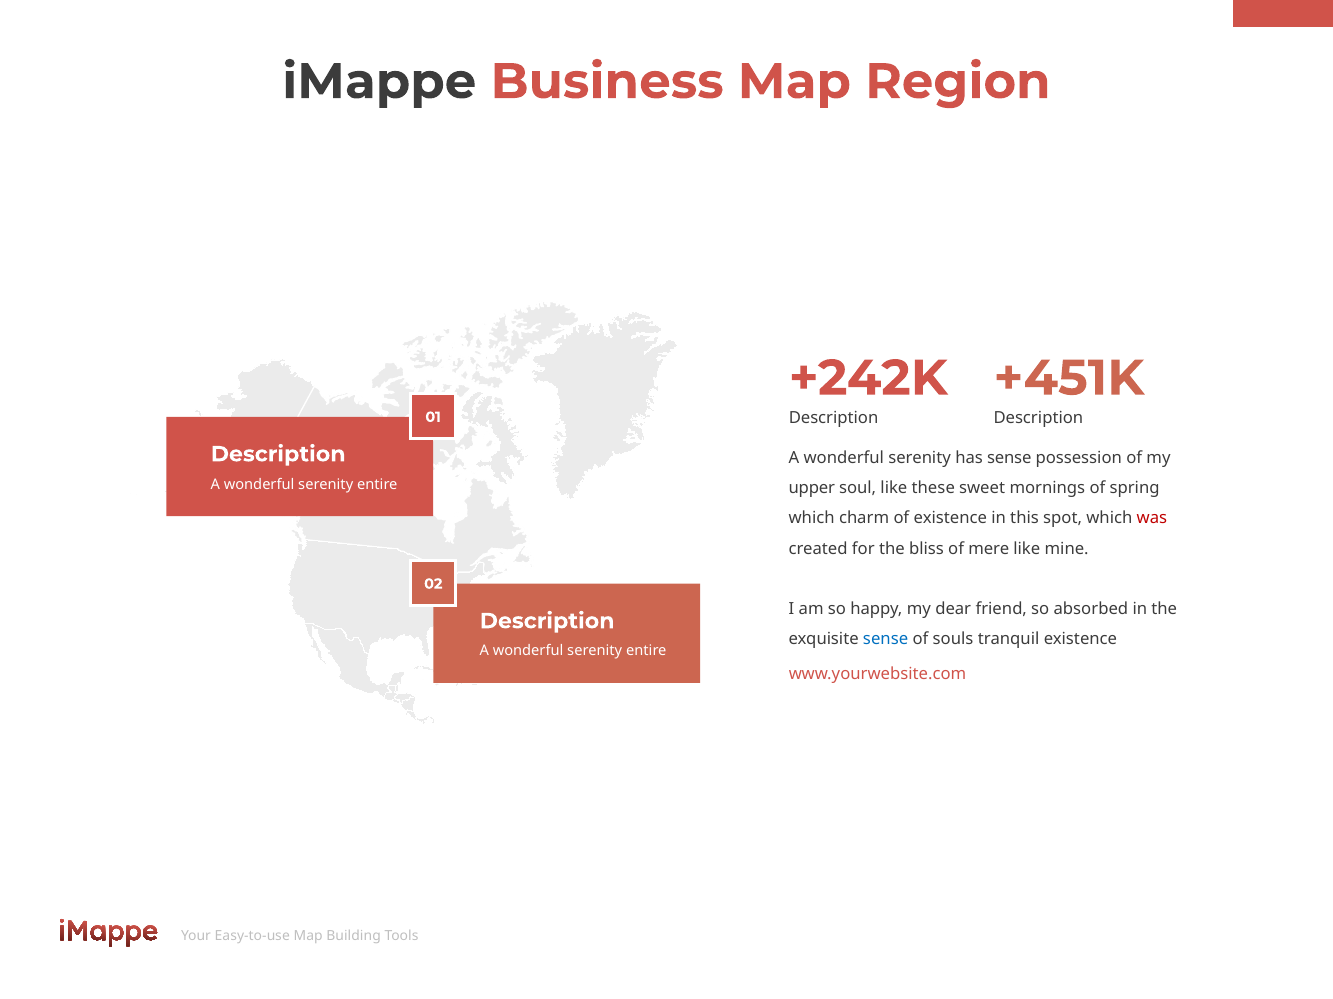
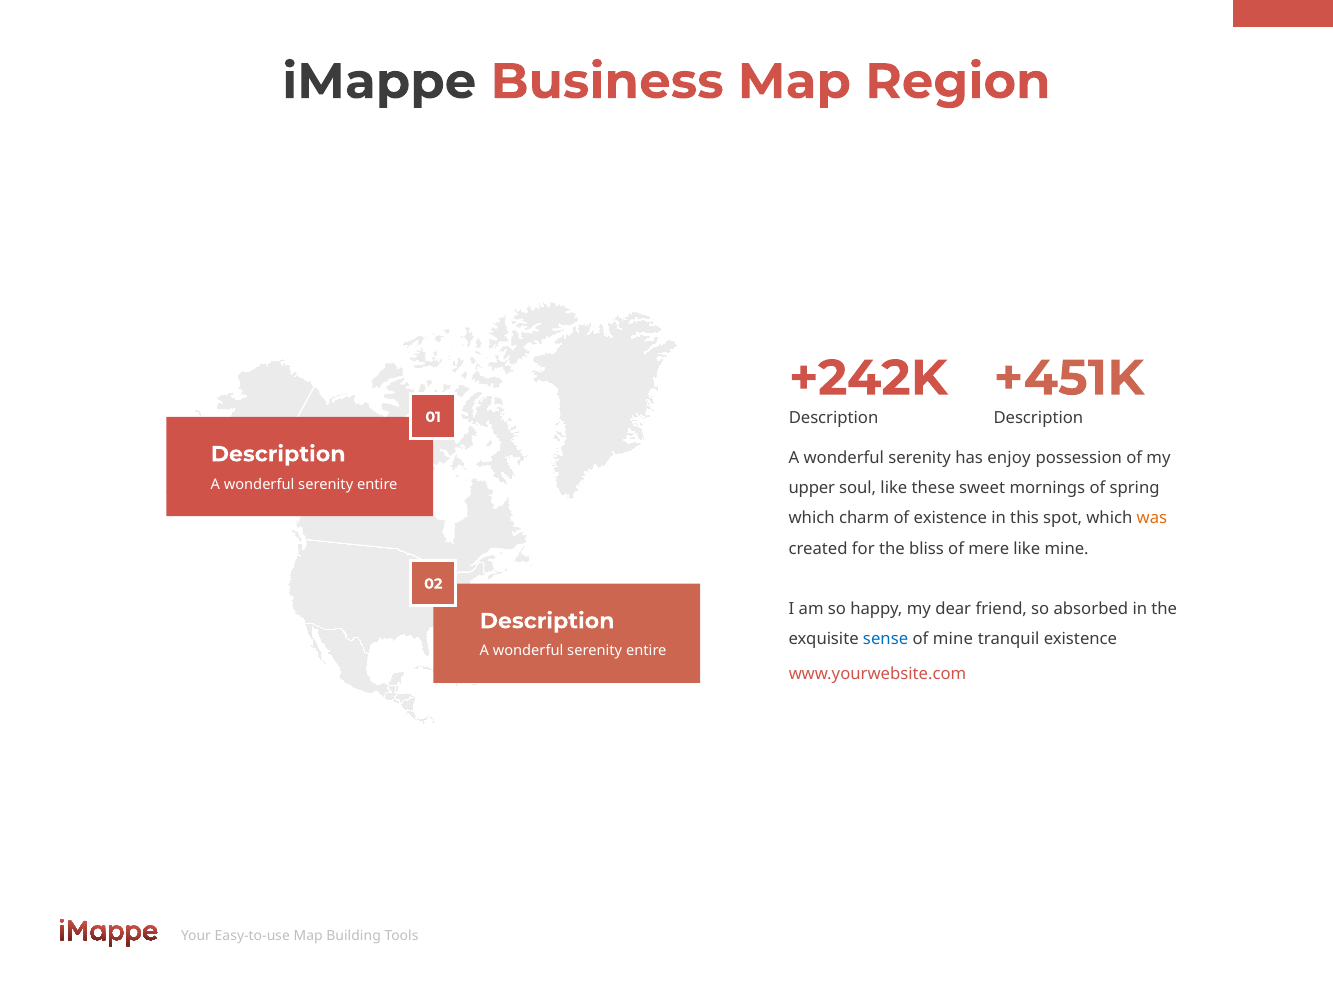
has sense: sense -> enjoy (1009, 459)
was colour: red -> orange (1152, 519)
of souls: souls -> mine (953, 639)
